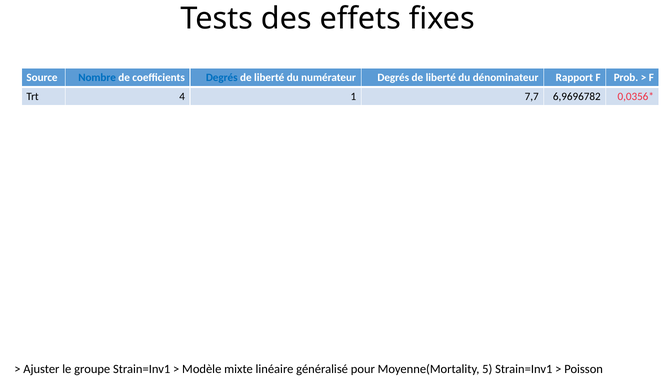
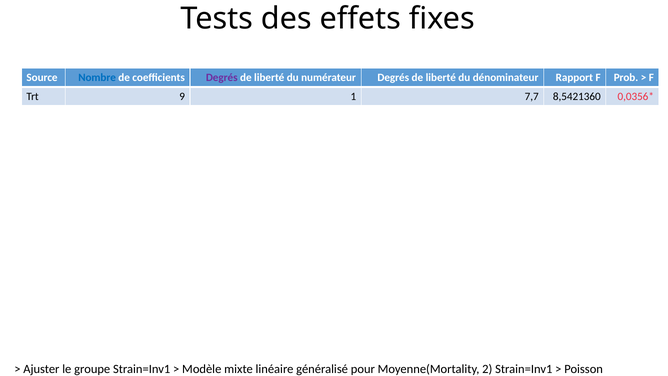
Degrés colour: blue -> purple (222, 78)
4: 4 -> 9 (182, 96)
6,9696782: 6,9696782 -> 8,5421360 (577, 96)
5: 5 -> 2 (487, 369)
